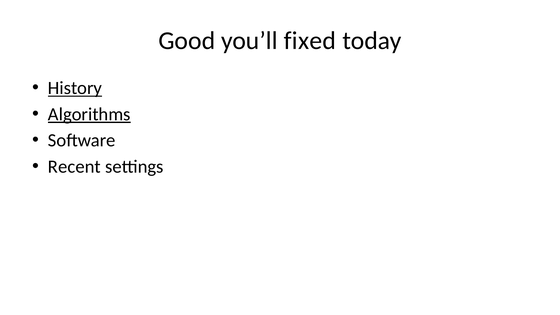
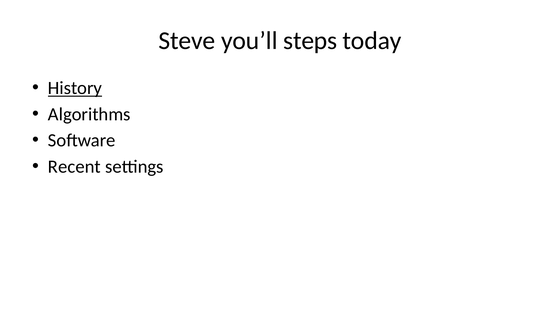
Good: Good -> Steve (187, 41)
fixed: fixed -> steps (310, 41)
Algorithms underline: present -> none (89, 114)
